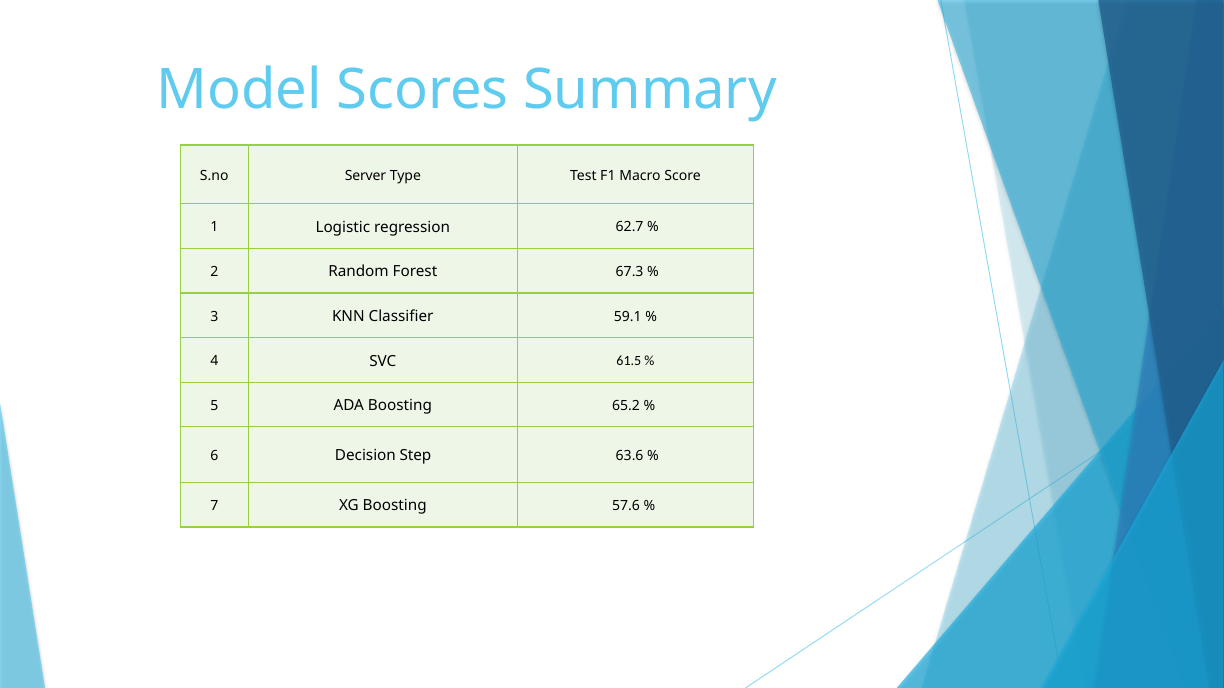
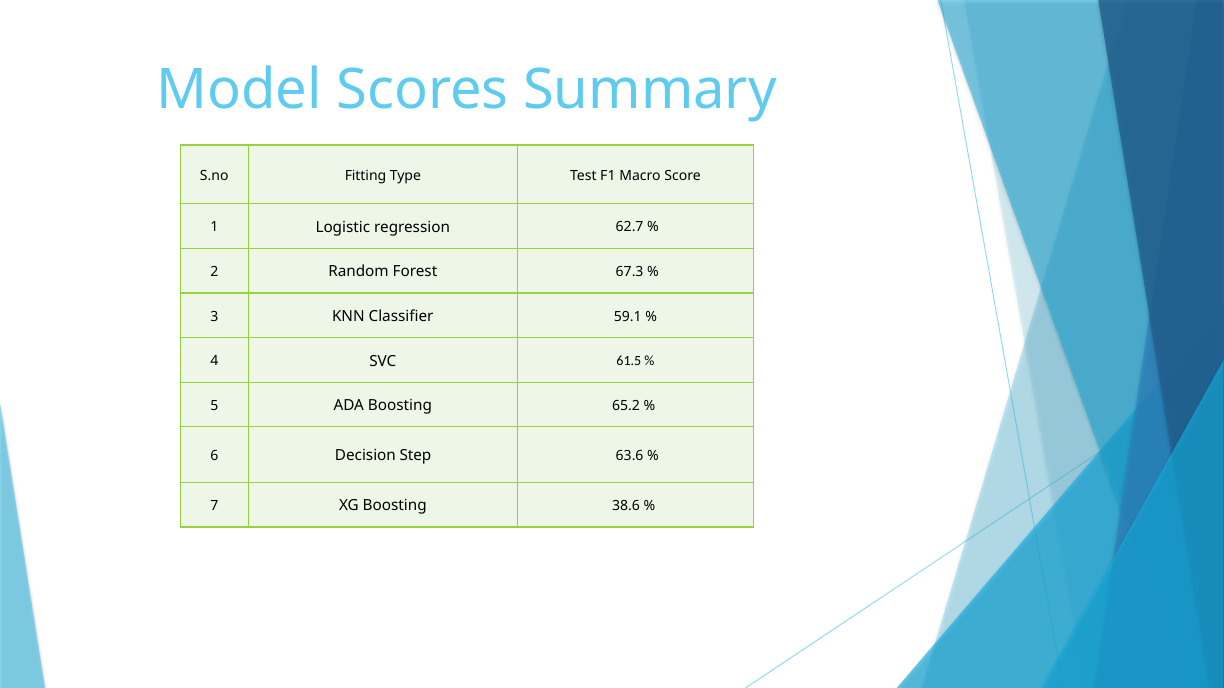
Server: Server -> Fitting (365, 176)
57.6: 57.6 -> 38.6 (626, 506)
